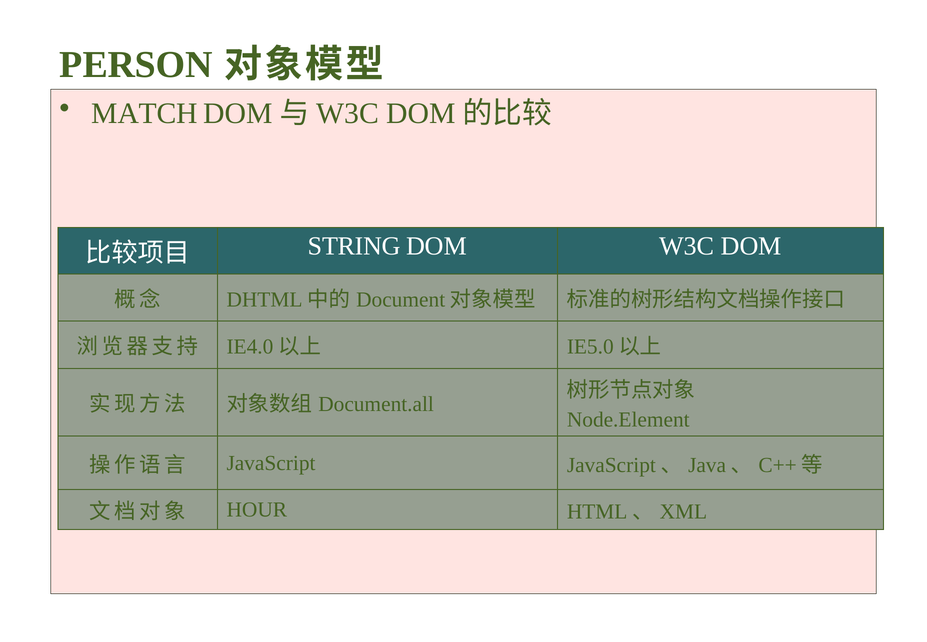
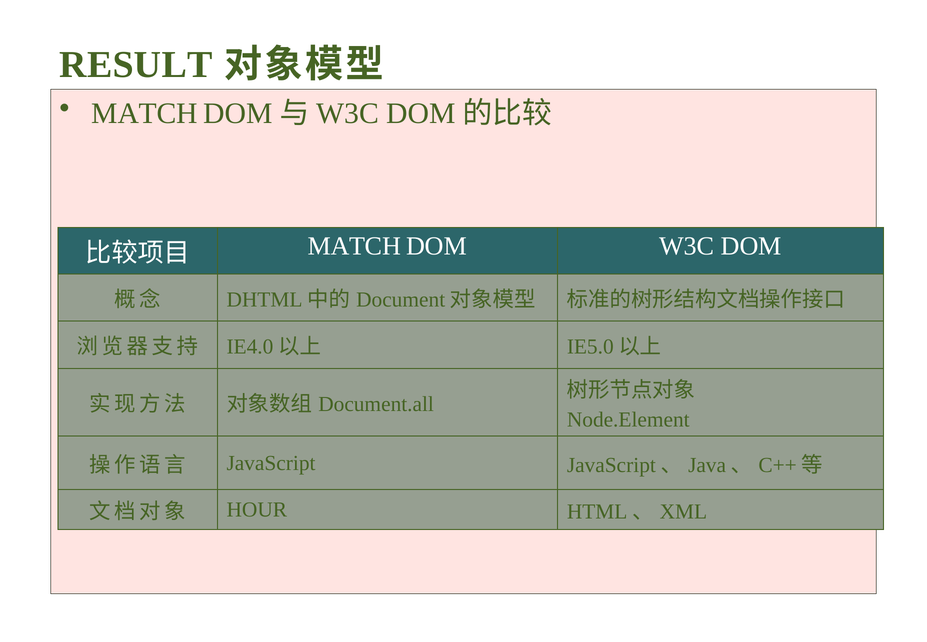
PERSON: PERSON -> RESULT (136, 65)
STRING: STRING -> MATCH (354, 246)
